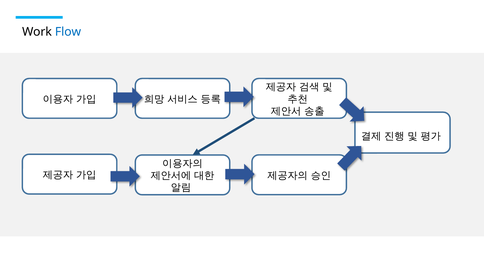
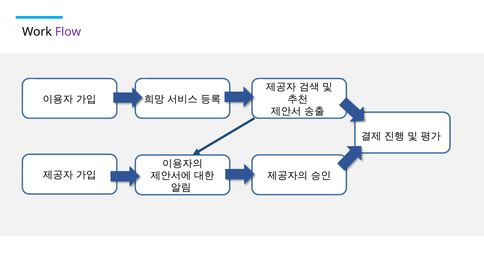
Flow colour: blue -> purple (68, 32)
